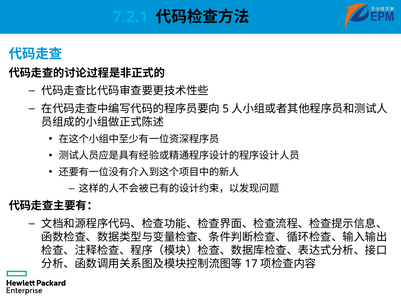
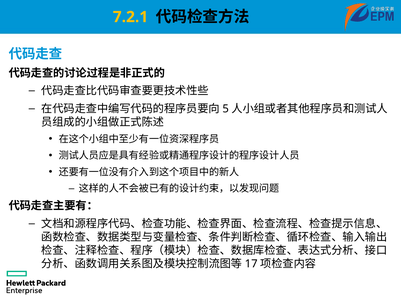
7.2.1 colour: light blue -> yellow (130, 17)
